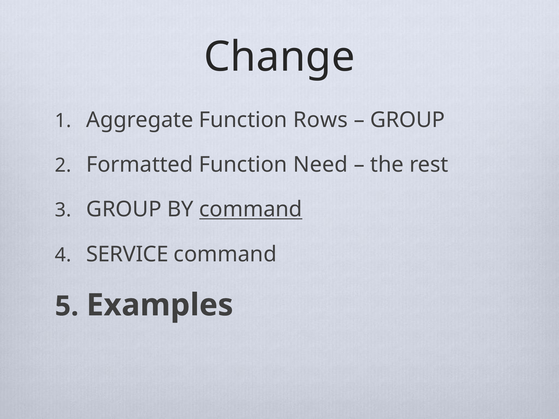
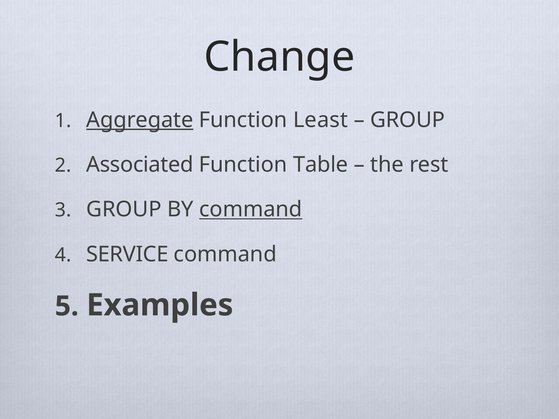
Aggregate underline: none -> present (140, 120)
Rows: Rows -> Least (320, 120)
Formatted: Formatted -> Associated (140, 165)
Need: Need -> Table (321, 165)
